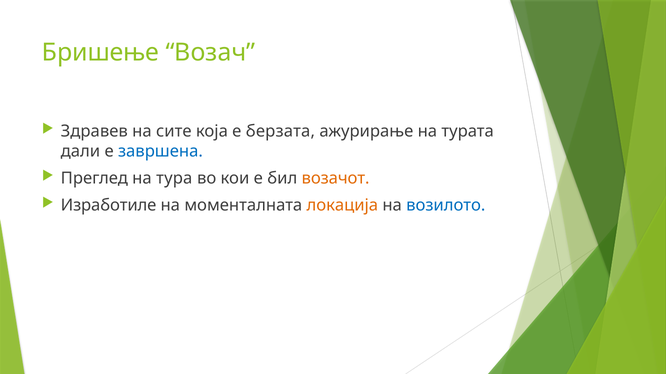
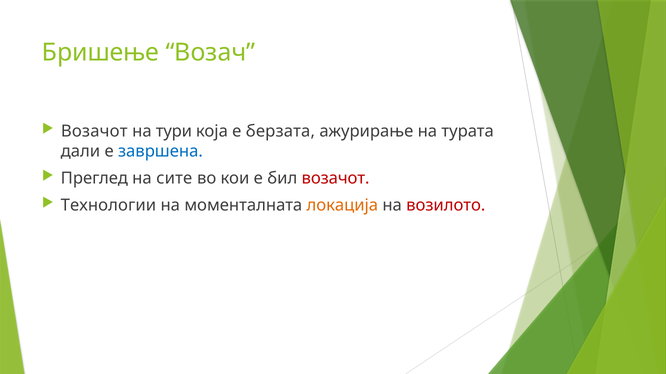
Здравев: Здравев -> Возачот (94, 132)
сите: сите -> тури (174, 132)
тура: тура -> сите (174, 179)
возачот colour: orange -> red (336, 179)
Изработиле: Изработиле -> Технологии (108, 206)
возилото colour: blue -> red (446, 206)
